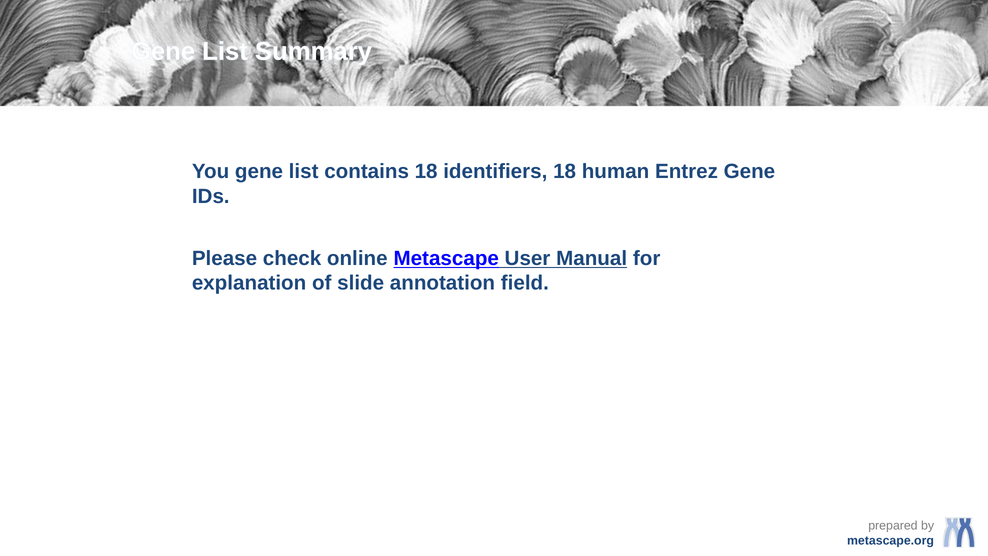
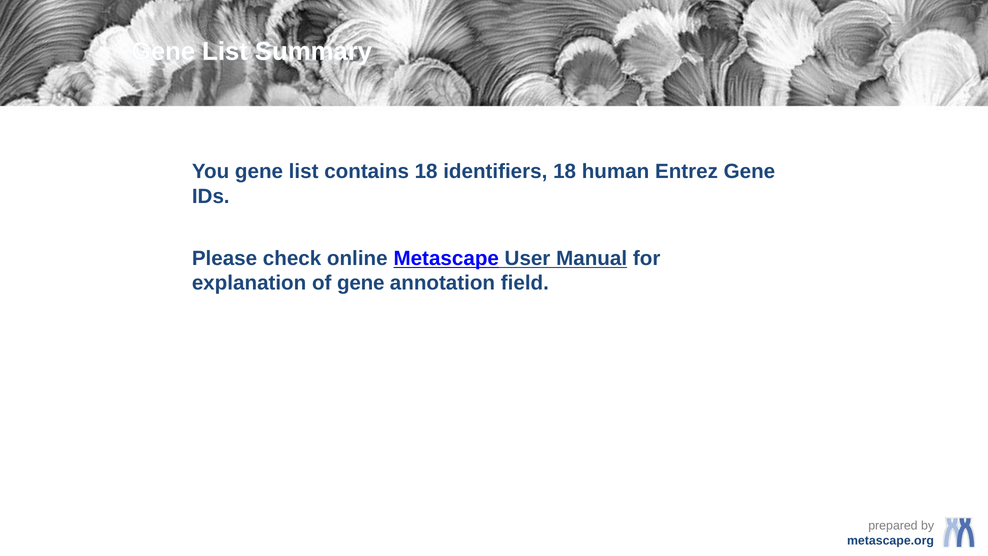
of slide: slide -> gene (361, 283)
